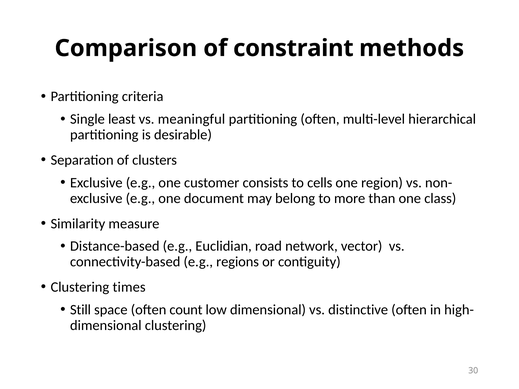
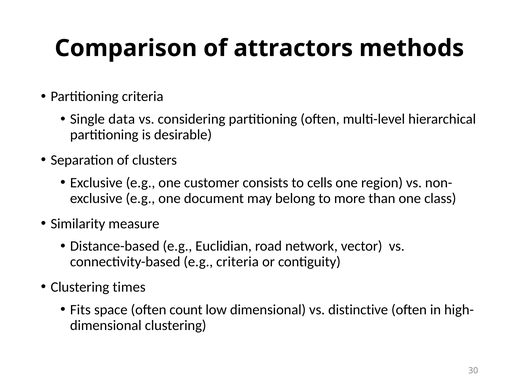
constraint: constraint -> attractors (293, 48)
least: least -> data (122, 119)
meaningful: meaningful -> considering (192, 119)
e.g regions: regions -> criteria (237, 262)
Still: Still -> Fits (80, 310)
